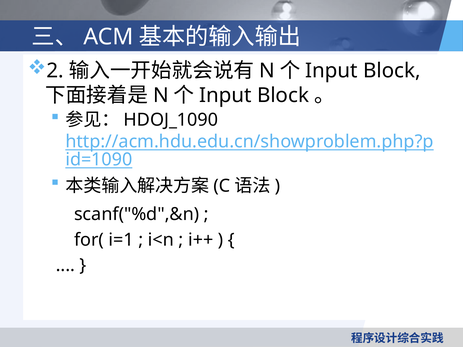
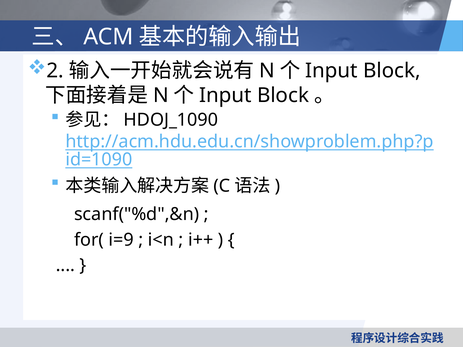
i=1: i=1 -> i=9 (121, 240)
